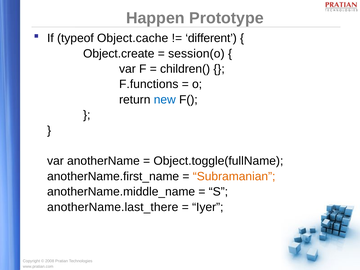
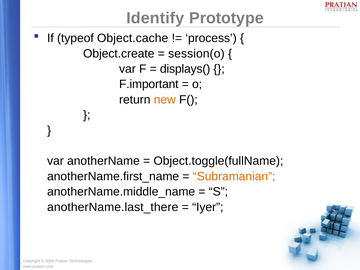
Happen: Happen -> Identify (155, 18)
different: different -> process (211, 38)
children(: children( -> displays( (185, 69)
F.functions: F.functions -> F.important (149, 84)
new colour: blue -> orange (165, 100)
